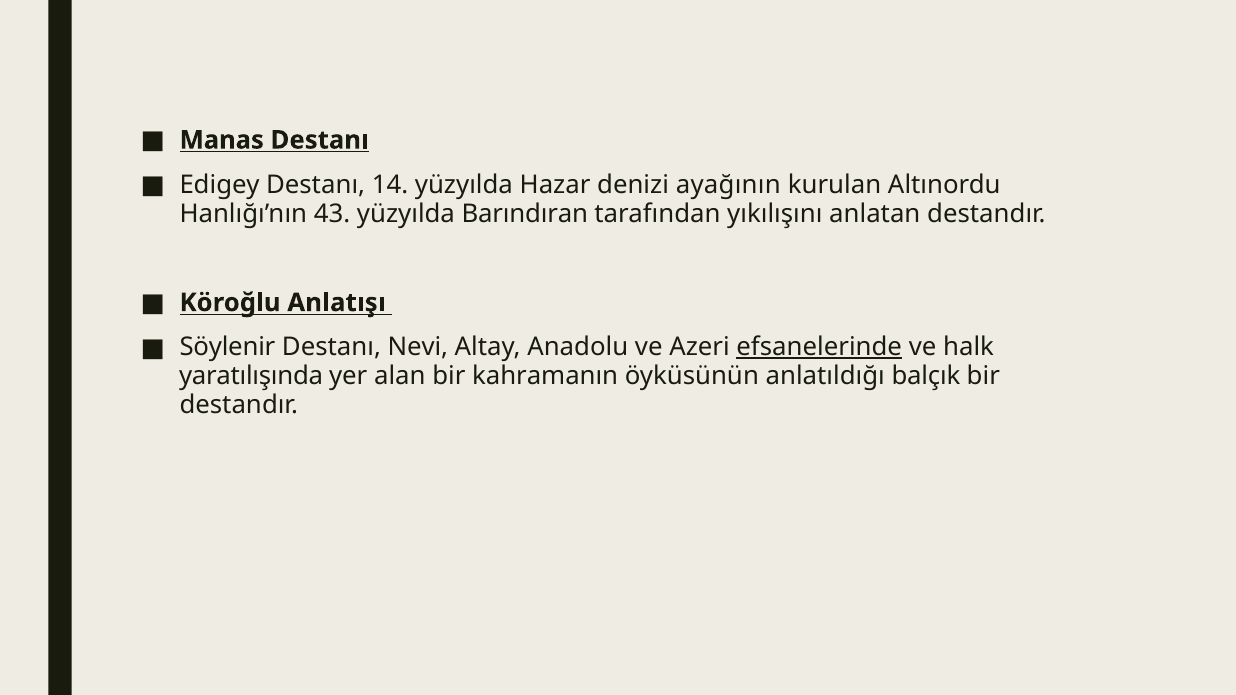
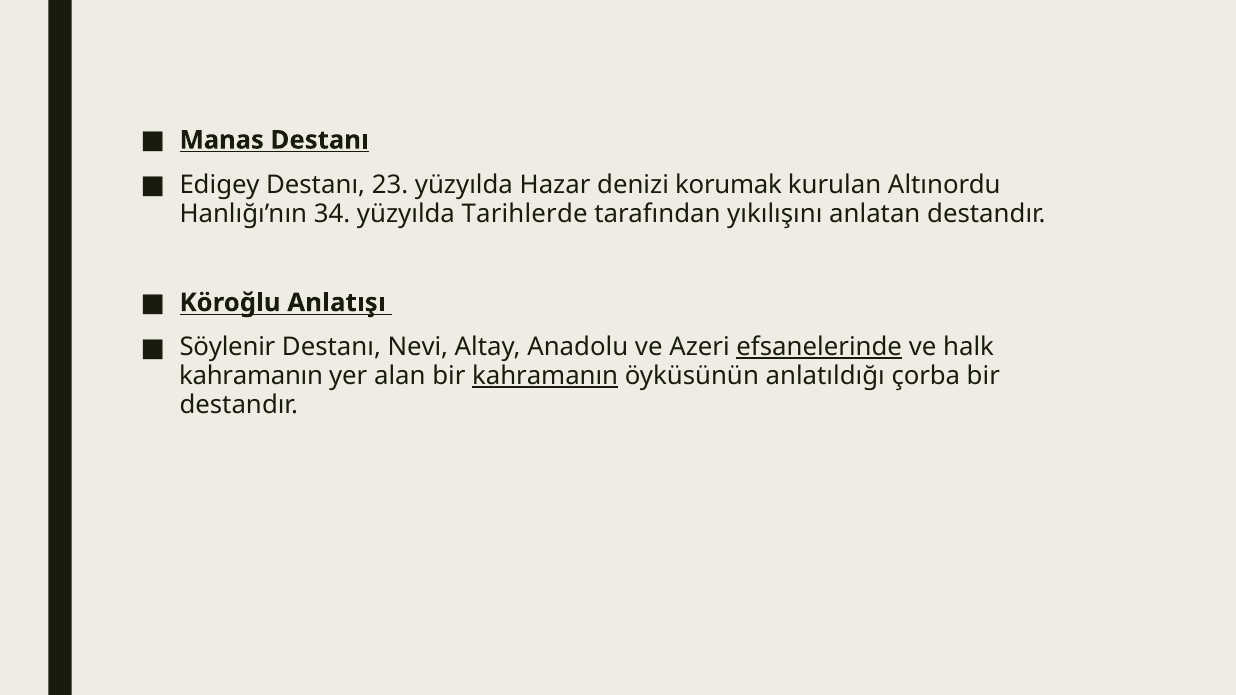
14: 14 -> 23 (390, 185)
ayağının: ayağının -> korumak (729, 185)
43: 43 -> 34 (332, 214)
Barındıran: Barındıran -> Tarihlerde (525, 214)
yaratılışında: yaratılışında -> kahramanın (251, 376)
kahramanın underline: none -> present (545, 376)
balçık: balçık -> çorba (926, 376)
